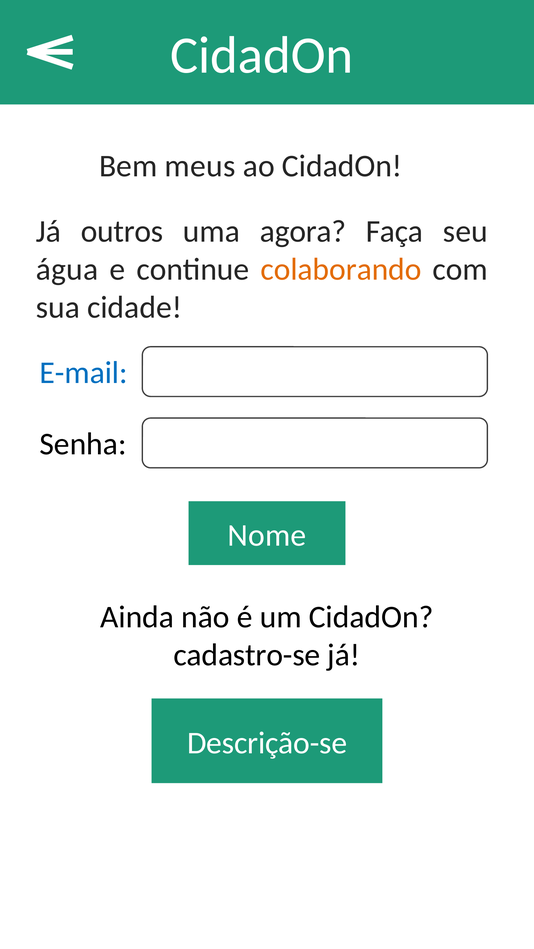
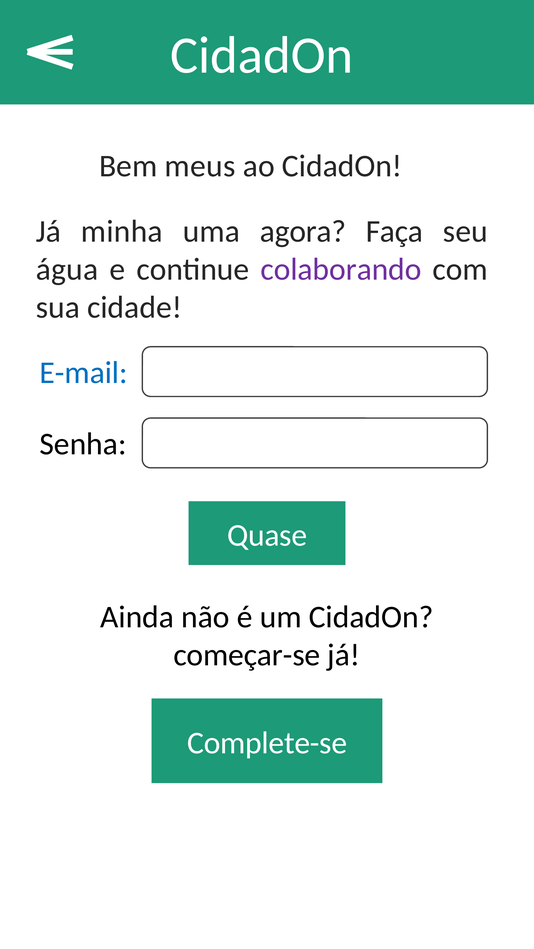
outros: outros -> minha (122, 232)
colaborando colour: orange -> purple (341, 270)
Nome: Nome -> Quase (267, 536)
cadastro-se: cadastro-se -> começar-se (247, 655)
Descrição-se: Descrição-se -> Complete-se (267, 743)
